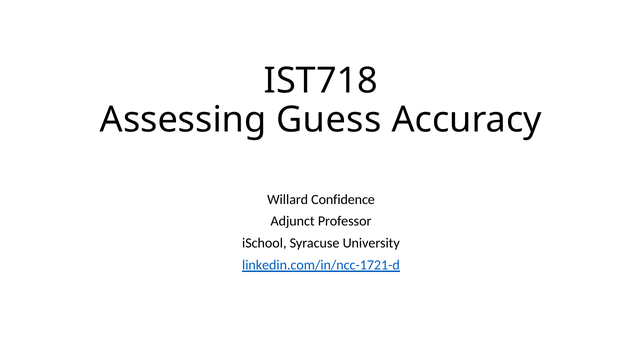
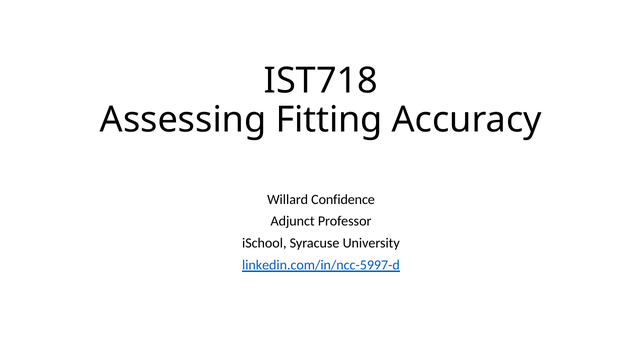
Guess: Guess -> Fitting (329, 120)
linkedin.com/in/ncc-1721-d: linkedin.com/in/ncc-1721-d -> linkedin.com/in/ncc-5997-d (321, 265)
